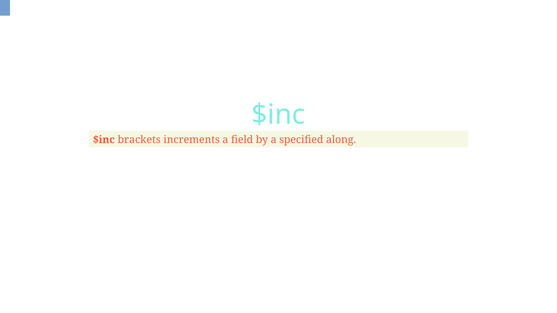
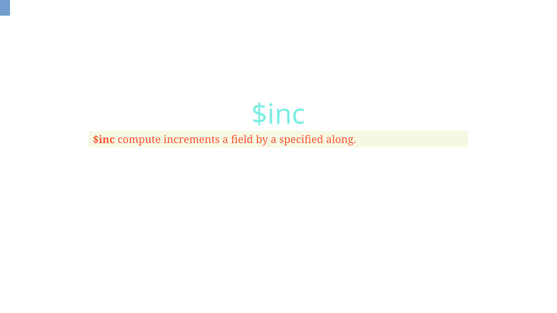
brackets: brackets -> compute (139, 140)
